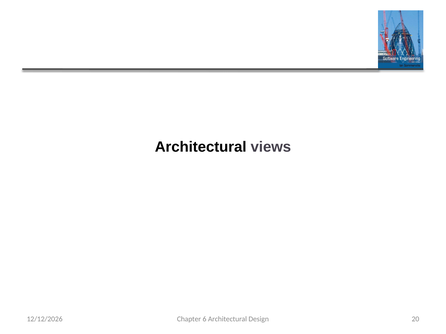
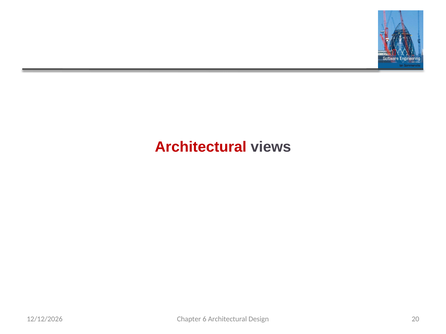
Architectural colour: black -> red (201, 147)
